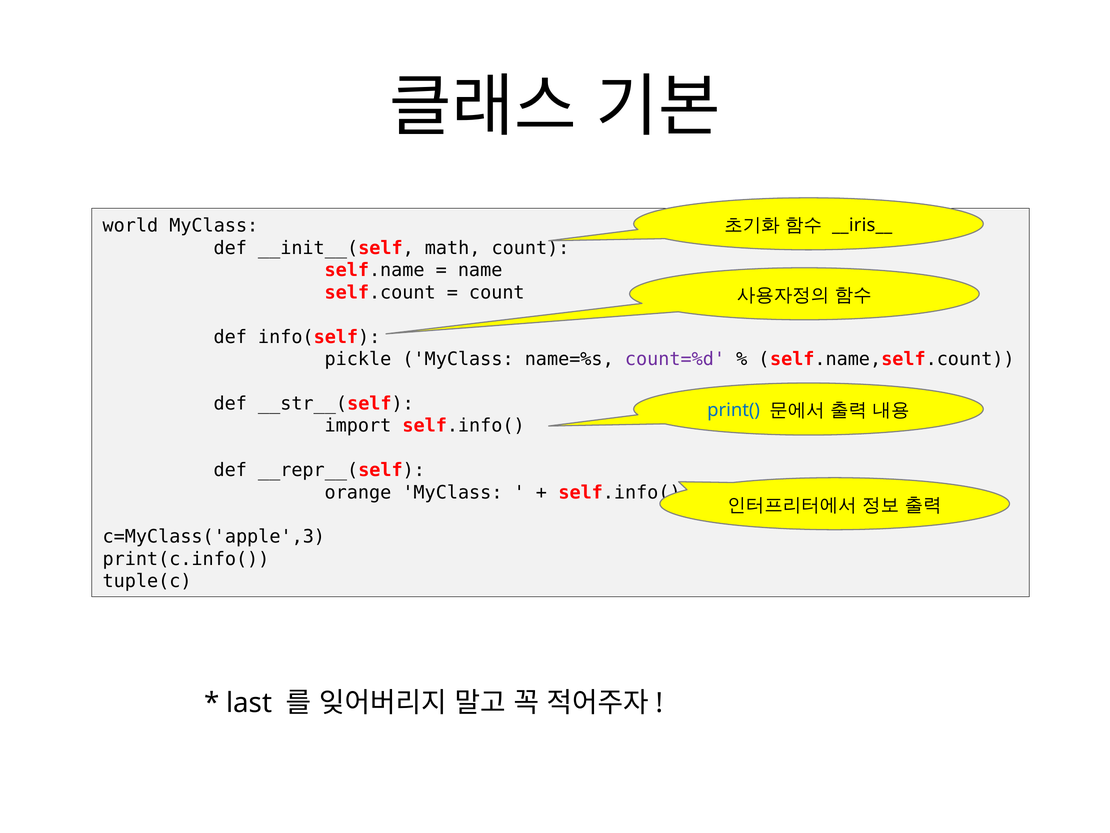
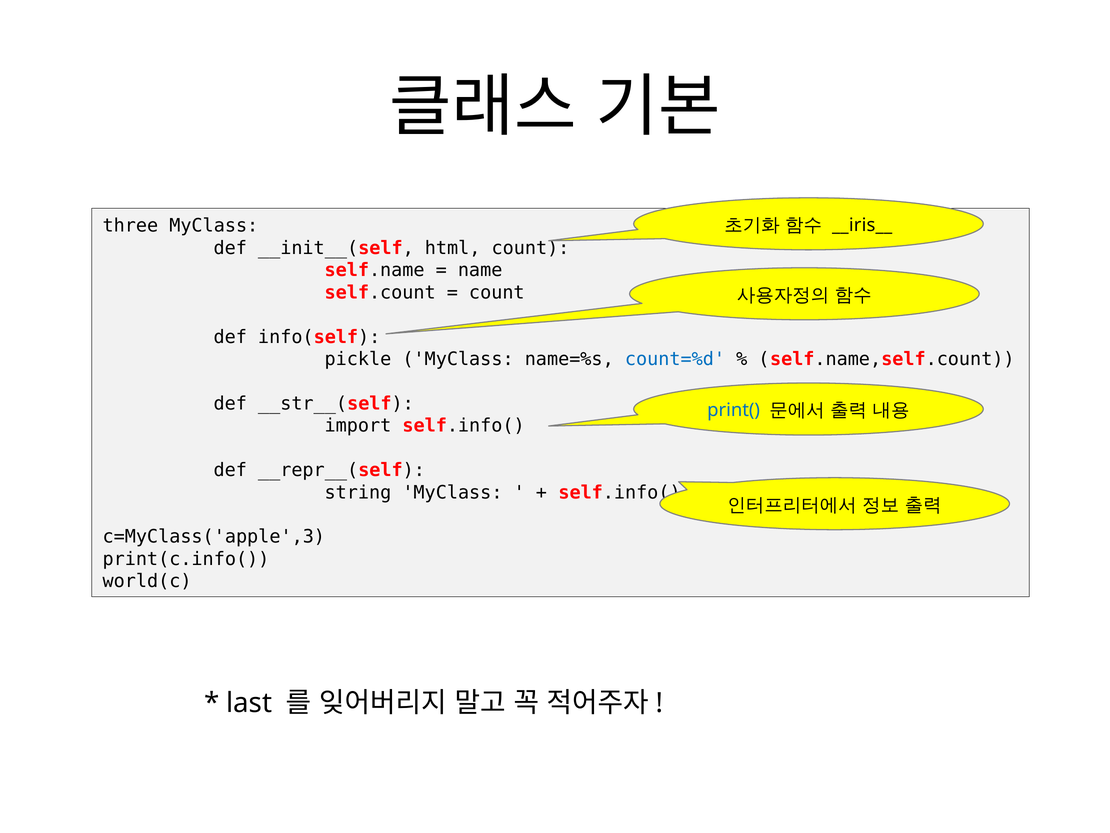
world: world -> three (130, 226)
math: math -> html (453, 248)
count=%d colour: purple -> blue (675, 359)
orange: orange -> string (358, 492)
tuple(c: tuple(c -> world(c (147, 581)
